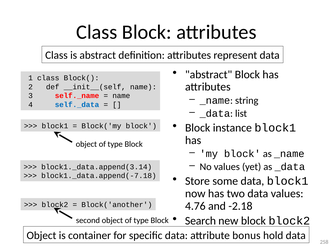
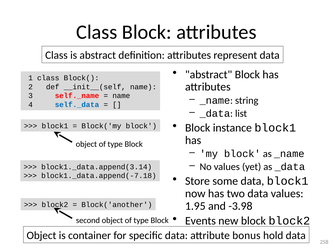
4.76: 4.76 -> 1.95 (195, 206)
-2.18: -2.18 -> -3.98 (240, 206)
Search: Search -> Events (200, 221)
